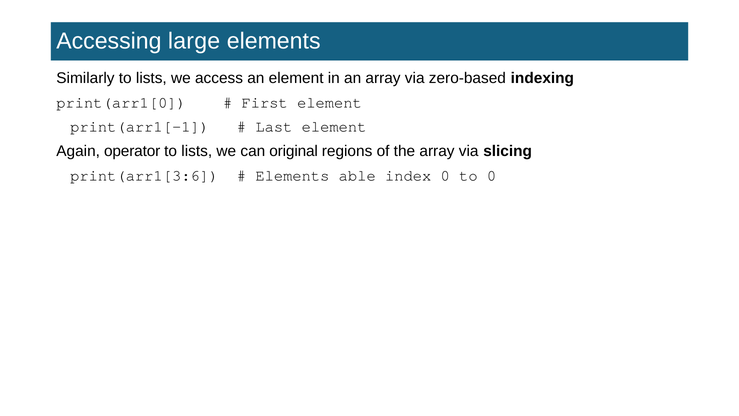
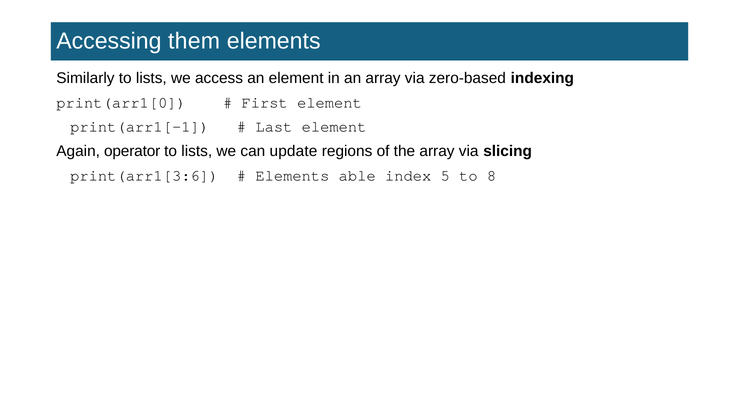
large: large -> them (194, 41)
original: original -> update (293, 151)
index 0: 0 -> 5 (445, 175)
to 0: 0 -> 8 (492, 175)
